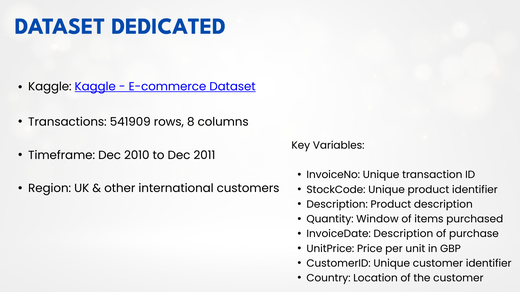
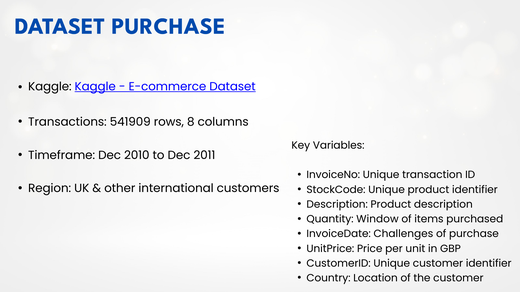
DATASET DEDICATED: DEDICATED -> PURCHASE (168, 26)
InvoiceDate Description: Description -> Challenges (403, 234)
